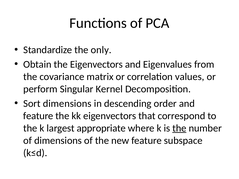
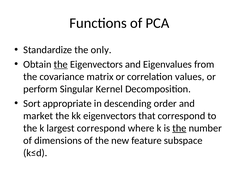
the underline: none -> present (61, 64)
Sort dimensions: dimensions -> appropriate (67, 104)
feature: feature -> market (38, 116)
largest appropriate: appropriate -> correspond (101, 128)
